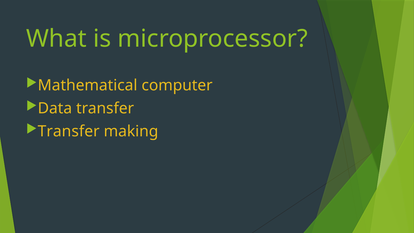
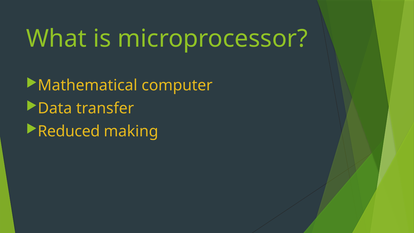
Transfer: Transfer -> Reduced (69, 131)
